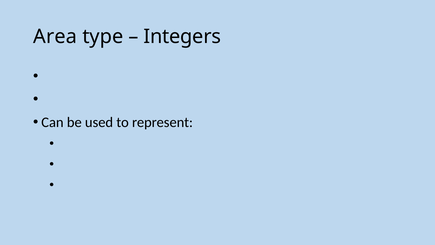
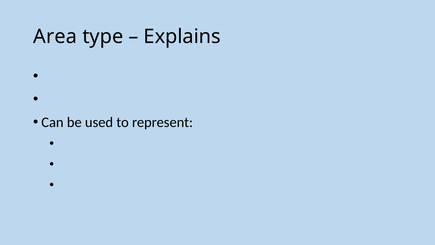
Integers: Integers -> Explains (182, 37)
